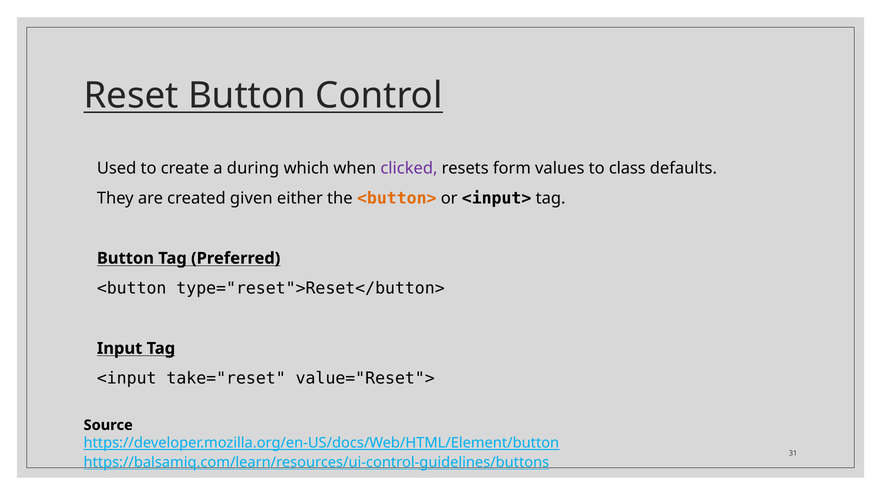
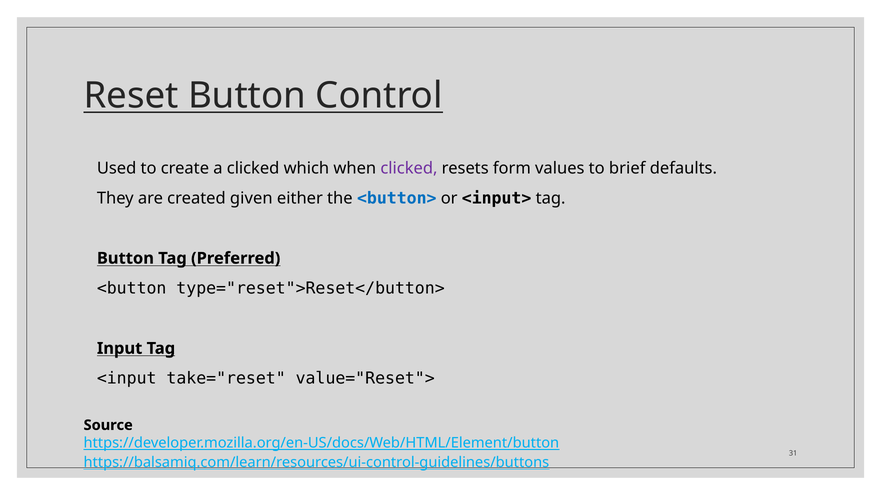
a during: during -> clicked (253, 168)
class: class -> brief (627, 168)
<button> colour: orange -> blue (397, 198)
